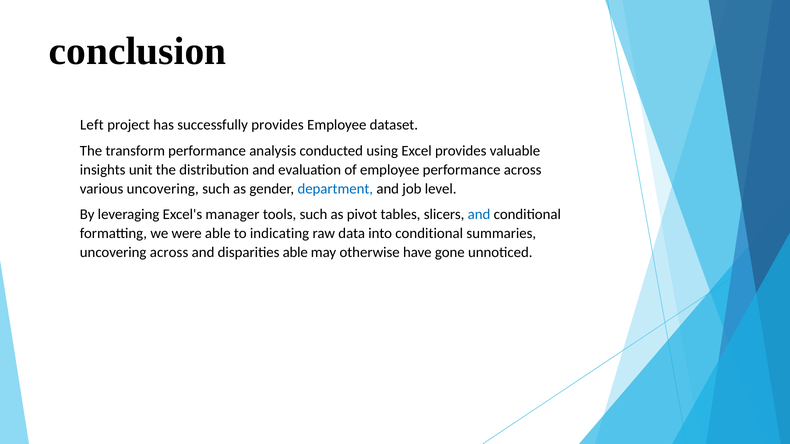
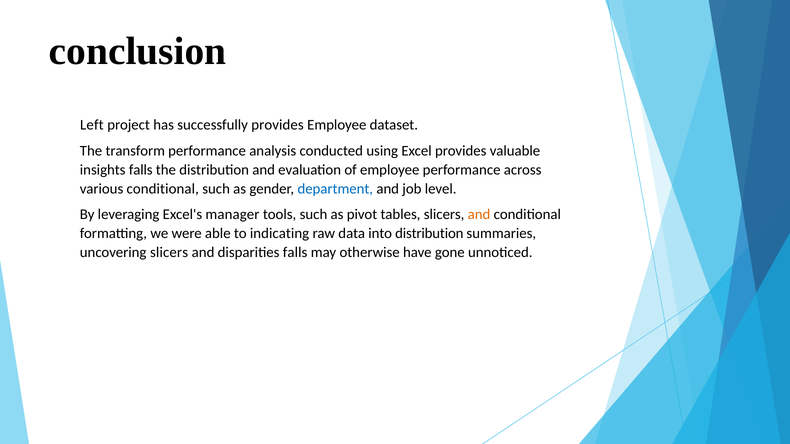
insights unit: unit -> falls (141, 170)
various uncovering: uncovering -> conditional (163, 189)
and colour: blue -> orange (479, 214)
into conditional: conditional -> distribution (429, 233)
uncovering across: across -> slicers (169, 252)
disparities able: able -> falls (295, 252)
